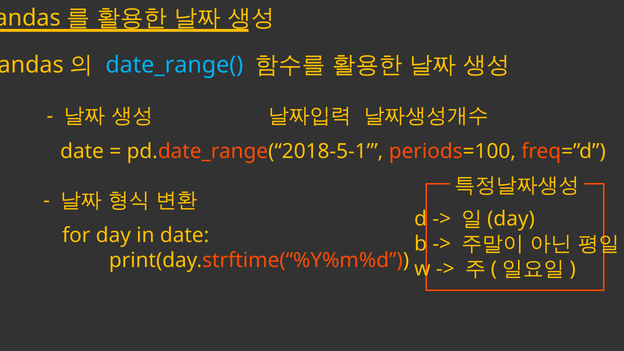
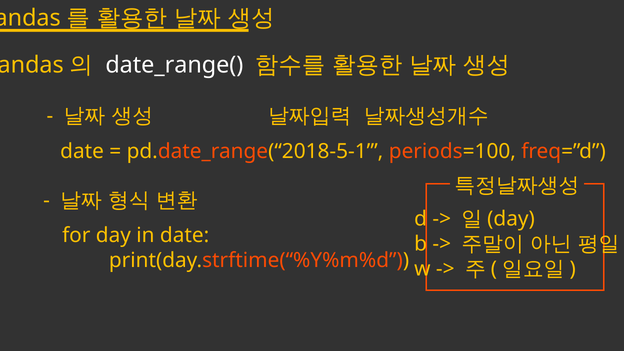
date_range( colour: light blue -> white (174, 65)
